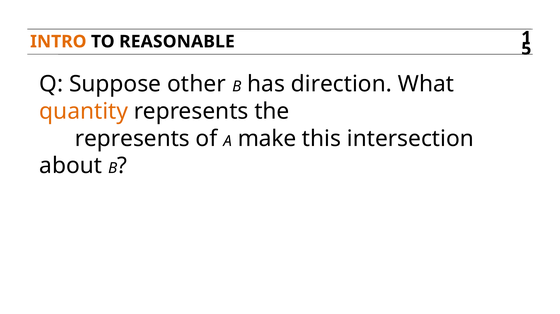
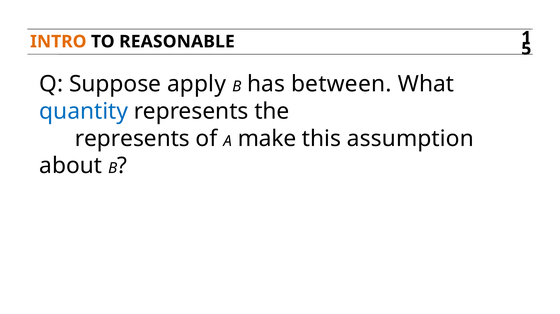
other: other -> apply (197, 84)
direction: direction -> between (341, 84)
quantity colour: orange -> blue (84, 111)
intersection: intersection -> assumption (410, 139)
